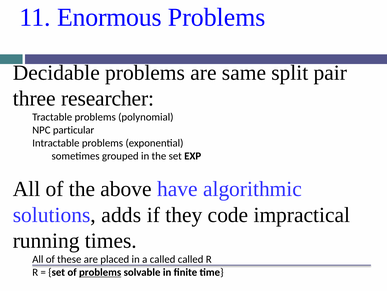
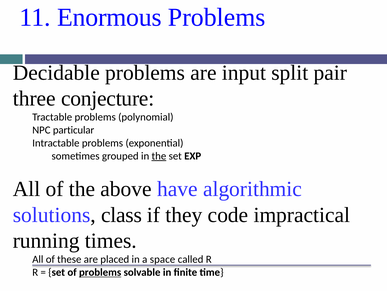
same: same -> input (244, 72)
researcher: researcher -> conjecture (108, 98)
the underline: none -> present (159, 156)
adds: adds -> class (121, 214)
a called: called -> space (163, 259)
